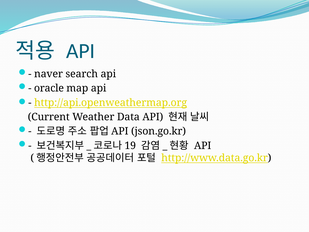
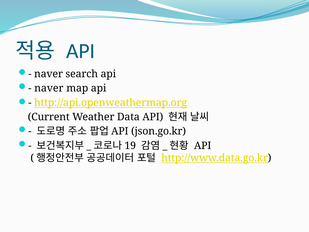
oracle: oracle -> naver (49, 88)
